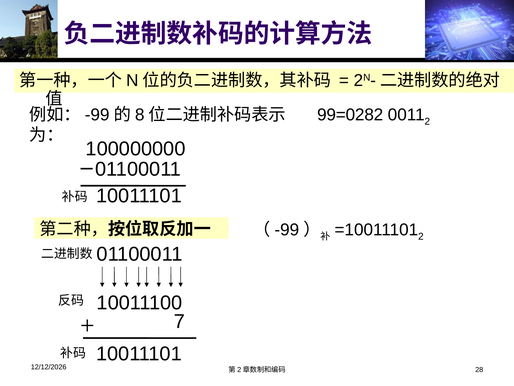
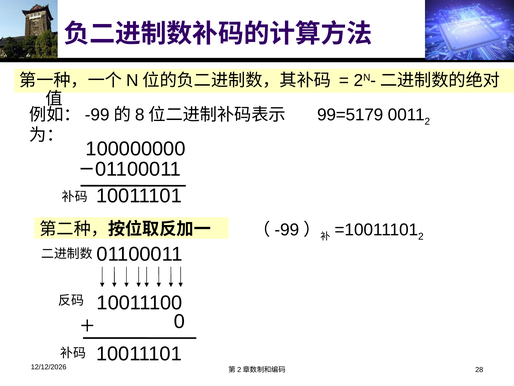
99=0282: 99=0282 -> 99=5179 (350, 115)
7: 7 -> 0 (179, 321)
